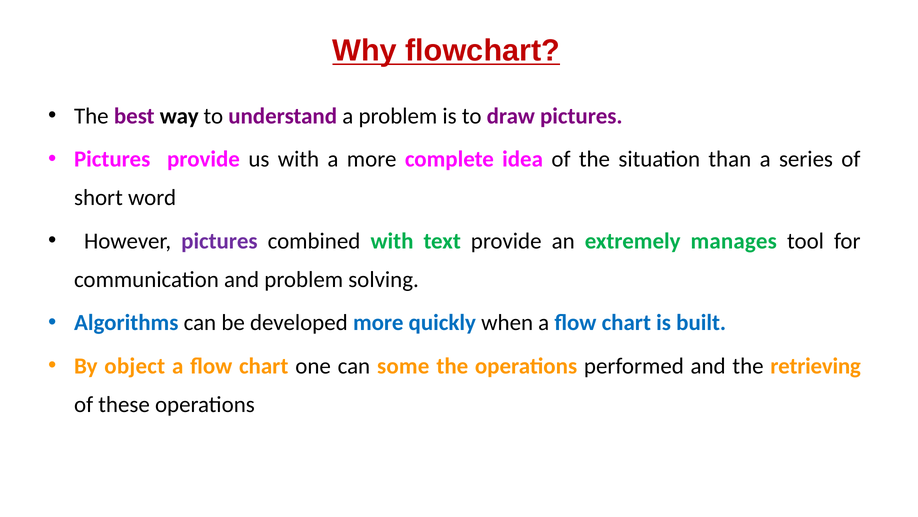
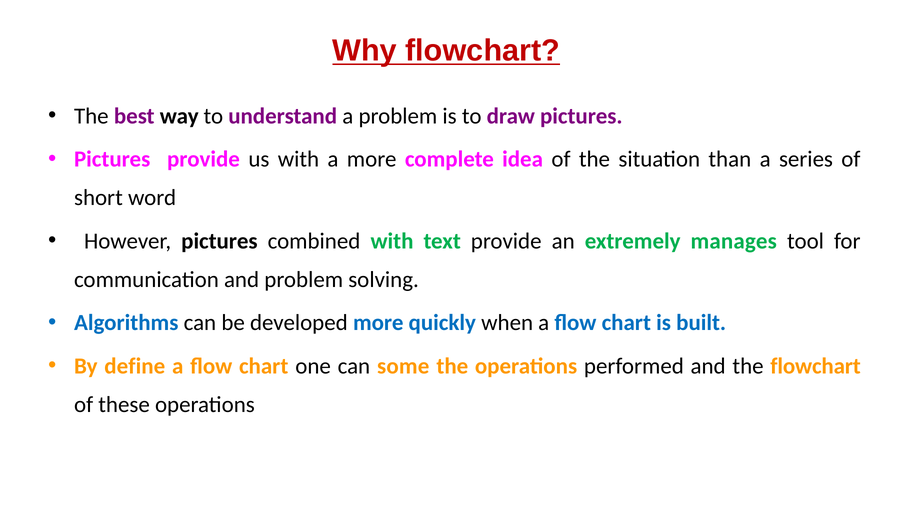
pictures colour: purple -> black (219, 241)
object: object -> define (135, 365)
the retrieving: retrieving -> flowchart (816, 365)
